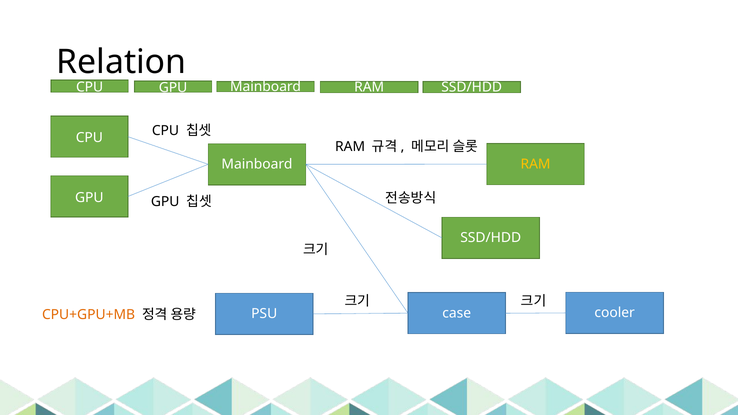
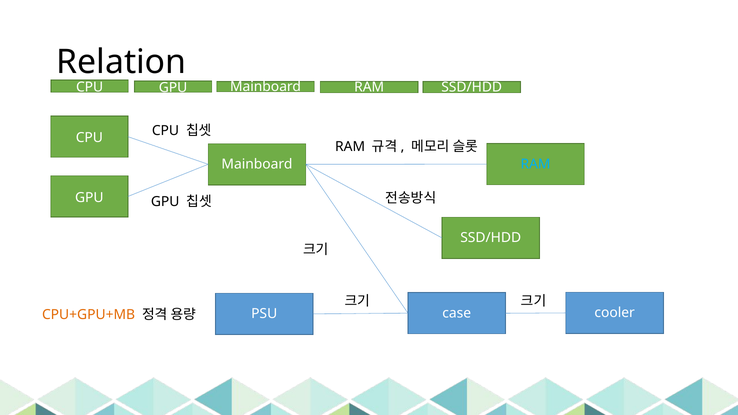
RAM colour: yellow -> light blue (536, 164)
